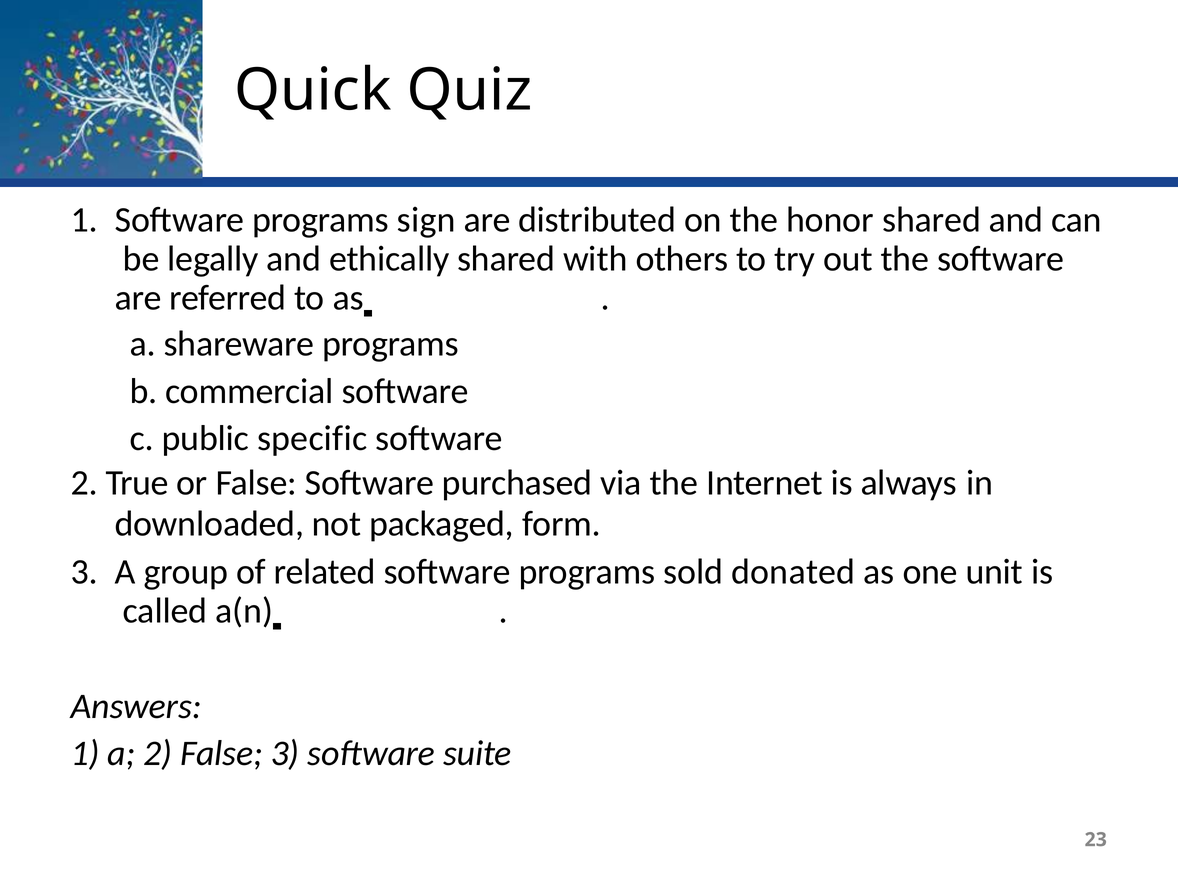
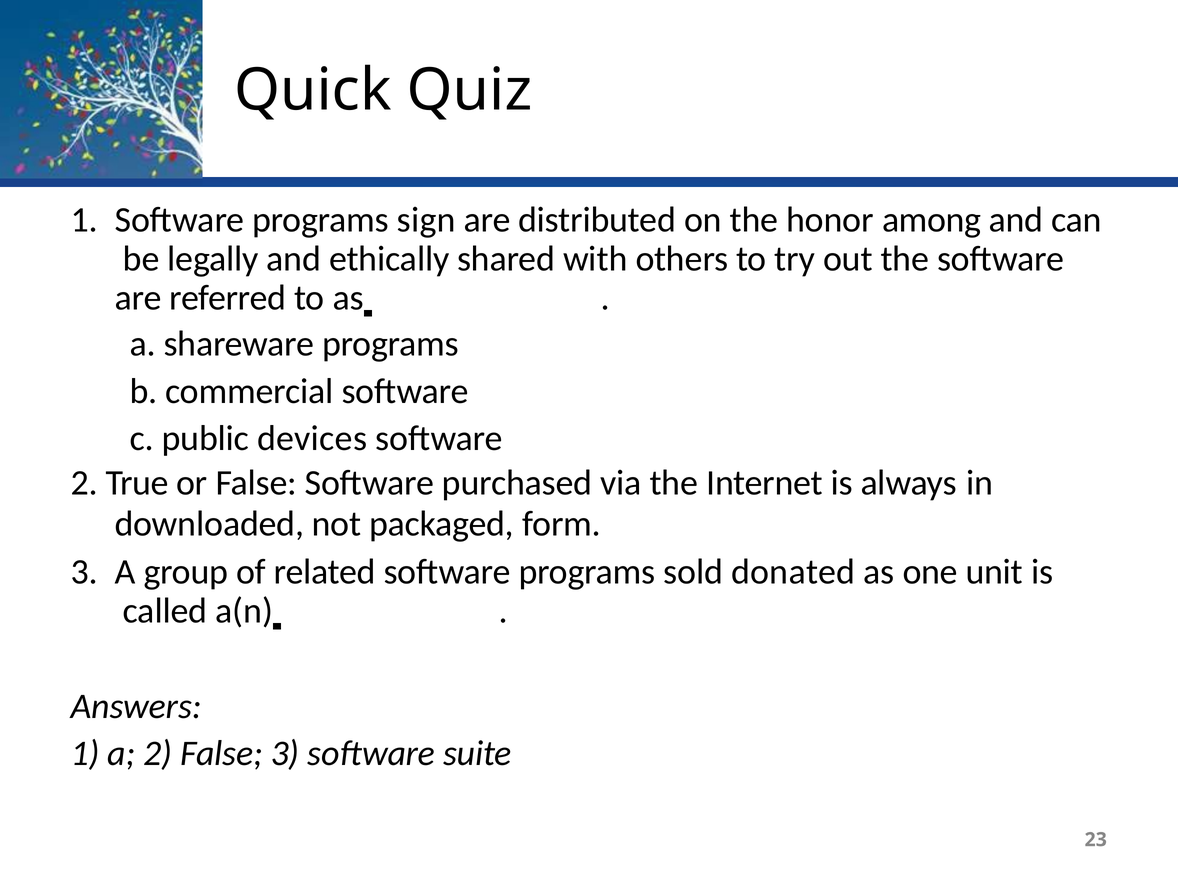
honor shared: shared -> among (932, 220)
specific: specific -> devices (312, 439)
